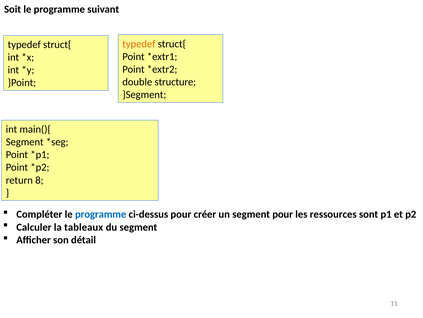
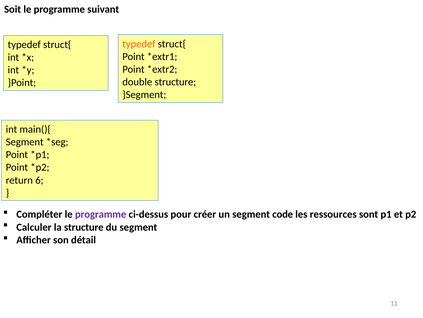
8: 8 -> 6 (39, 180)
programme colour: blue -> purple (101, 214)
segment pour: pour -> code (283, 214)
la tableaux: tableaux -> structure (84, 227)
